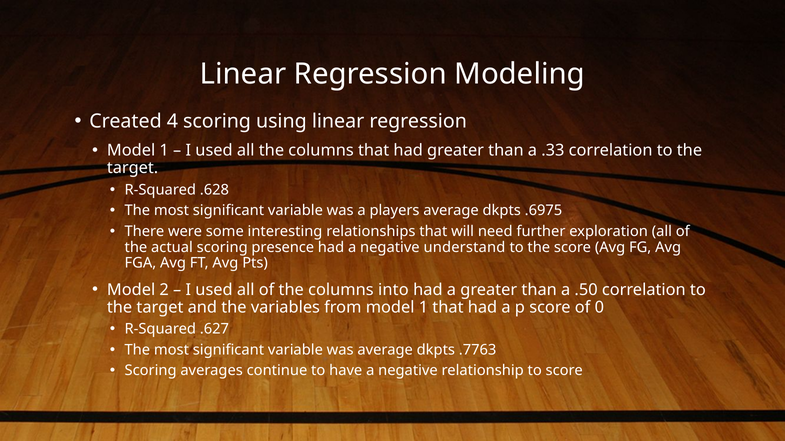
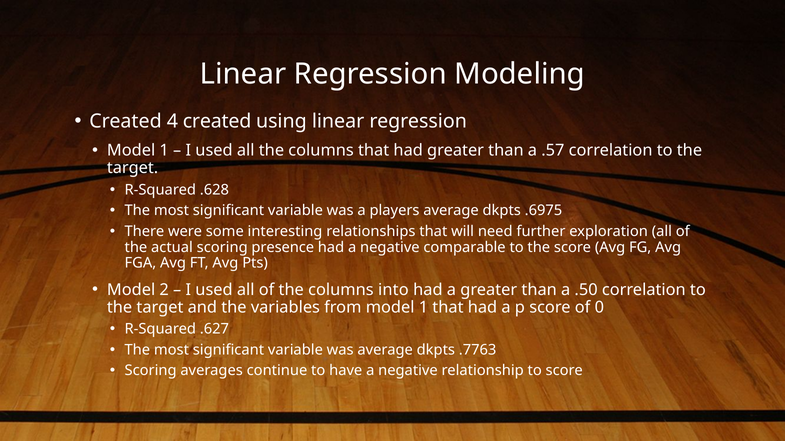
4 scoring: scoring -> created (217, 121)
.33: .33 -> .57 (553, 151)
understand: understand -> comparable (465, 248)
